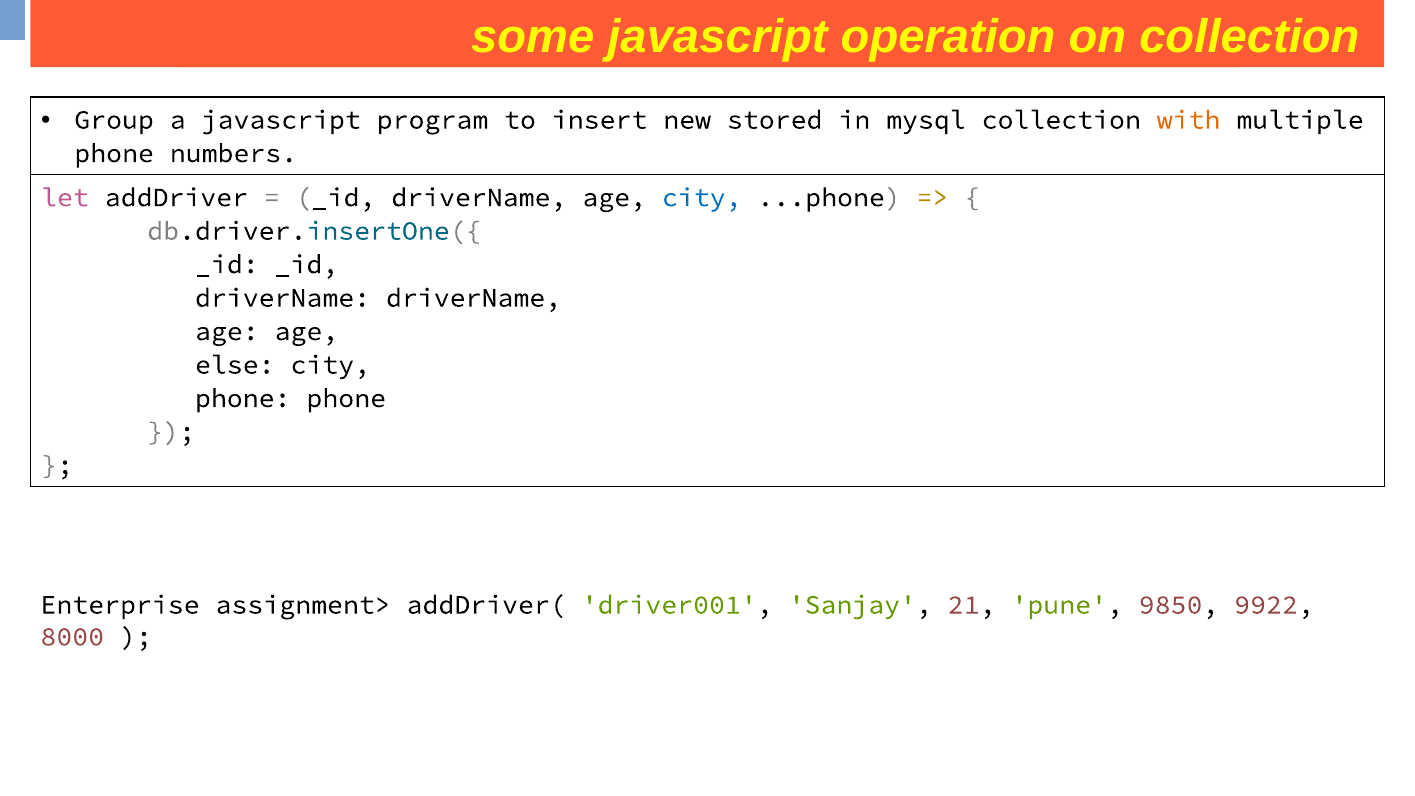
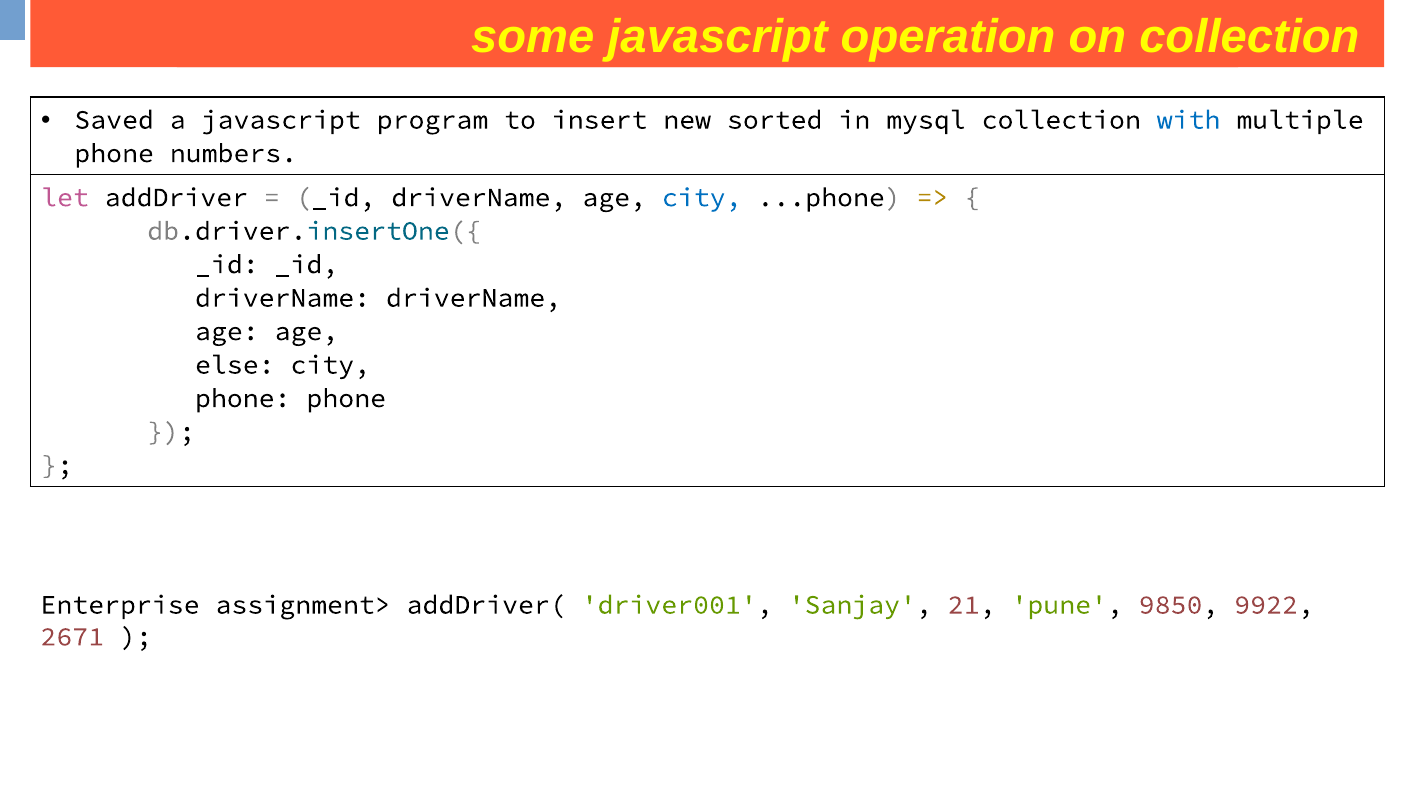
Group: Group -> Saved (114, 120)
stored: stored -> sorted (775, 120)
with colour: orange -> blue (1189, 120)
8000: 8000 -> 2671 (72, 637)
